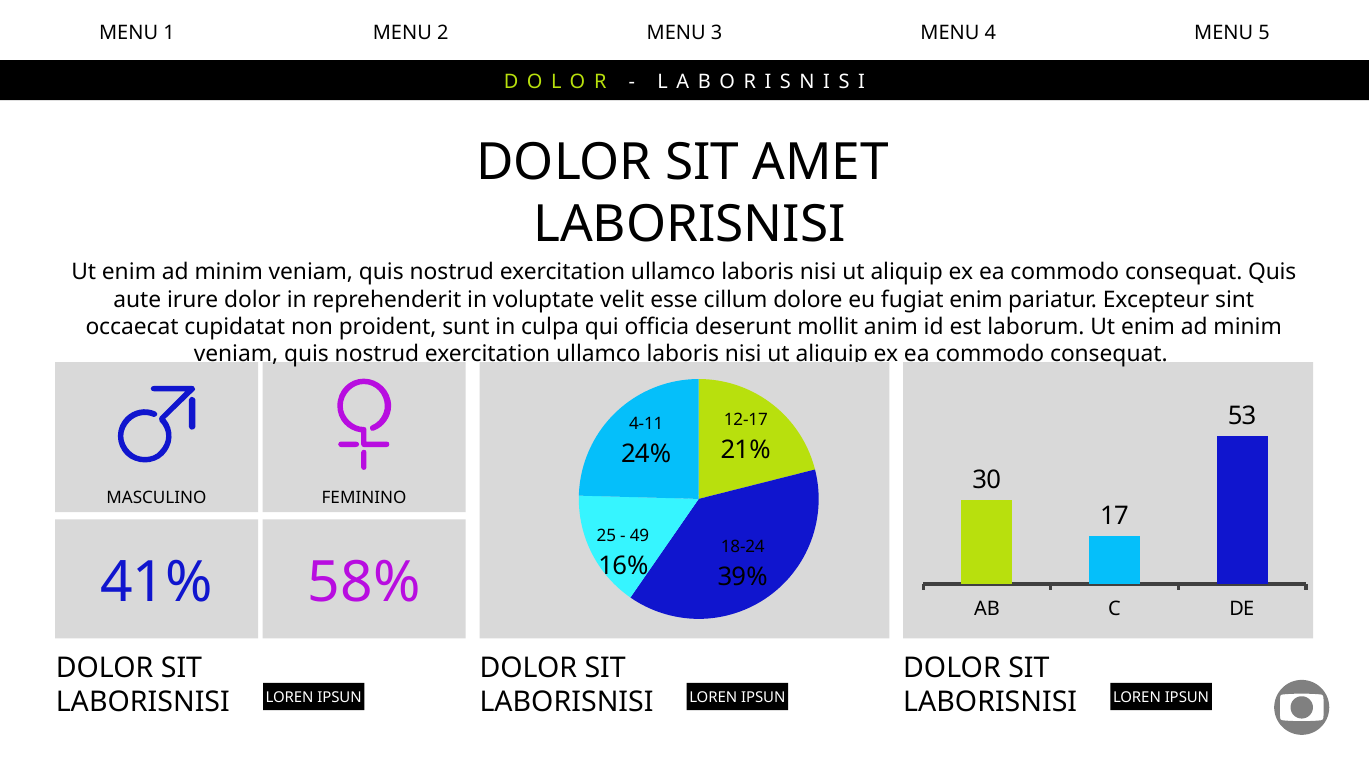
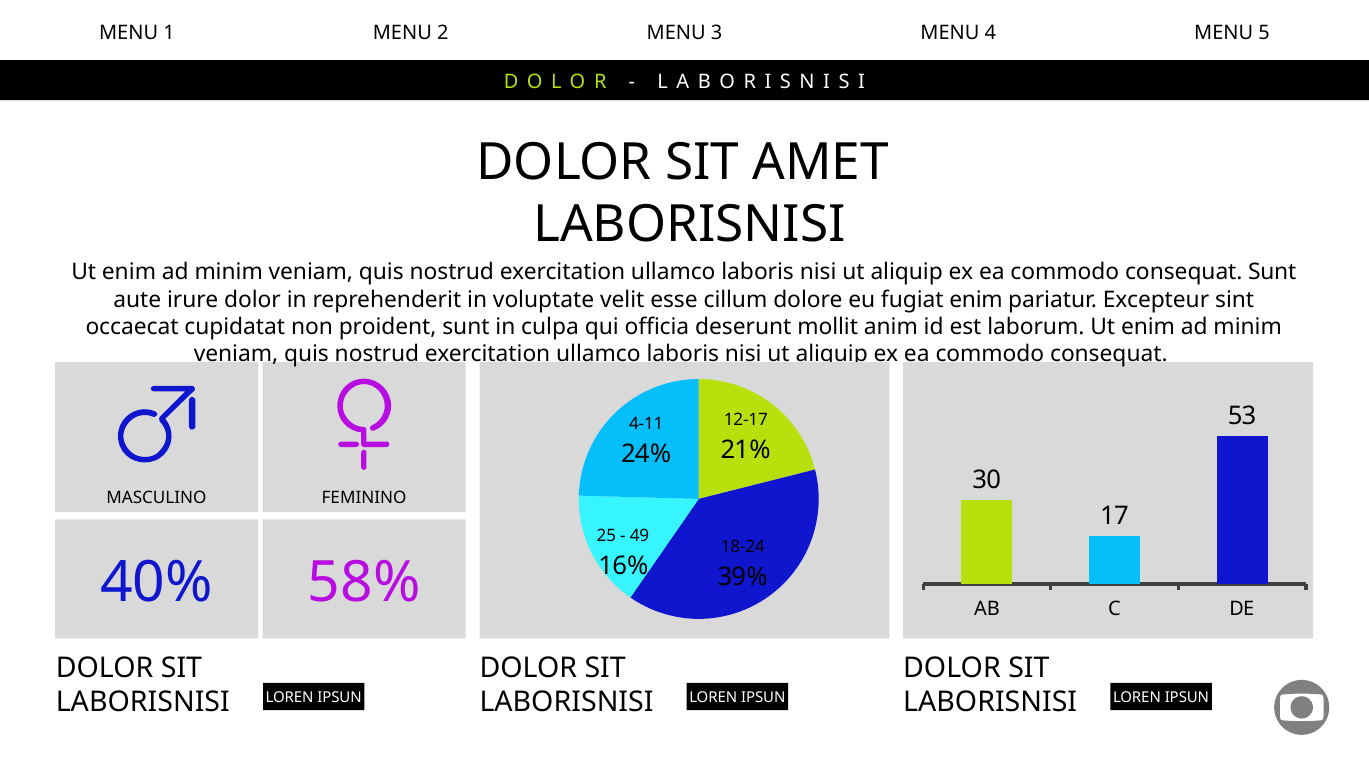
consequat Quis: Quis -> Sunt (1272, 272)
41%: 41% -> 40% (157, 583)
